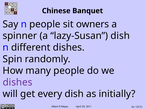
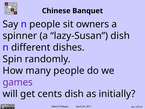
dishes: dishes -> games (18, 82)
every: every -> cents (50, 94)
